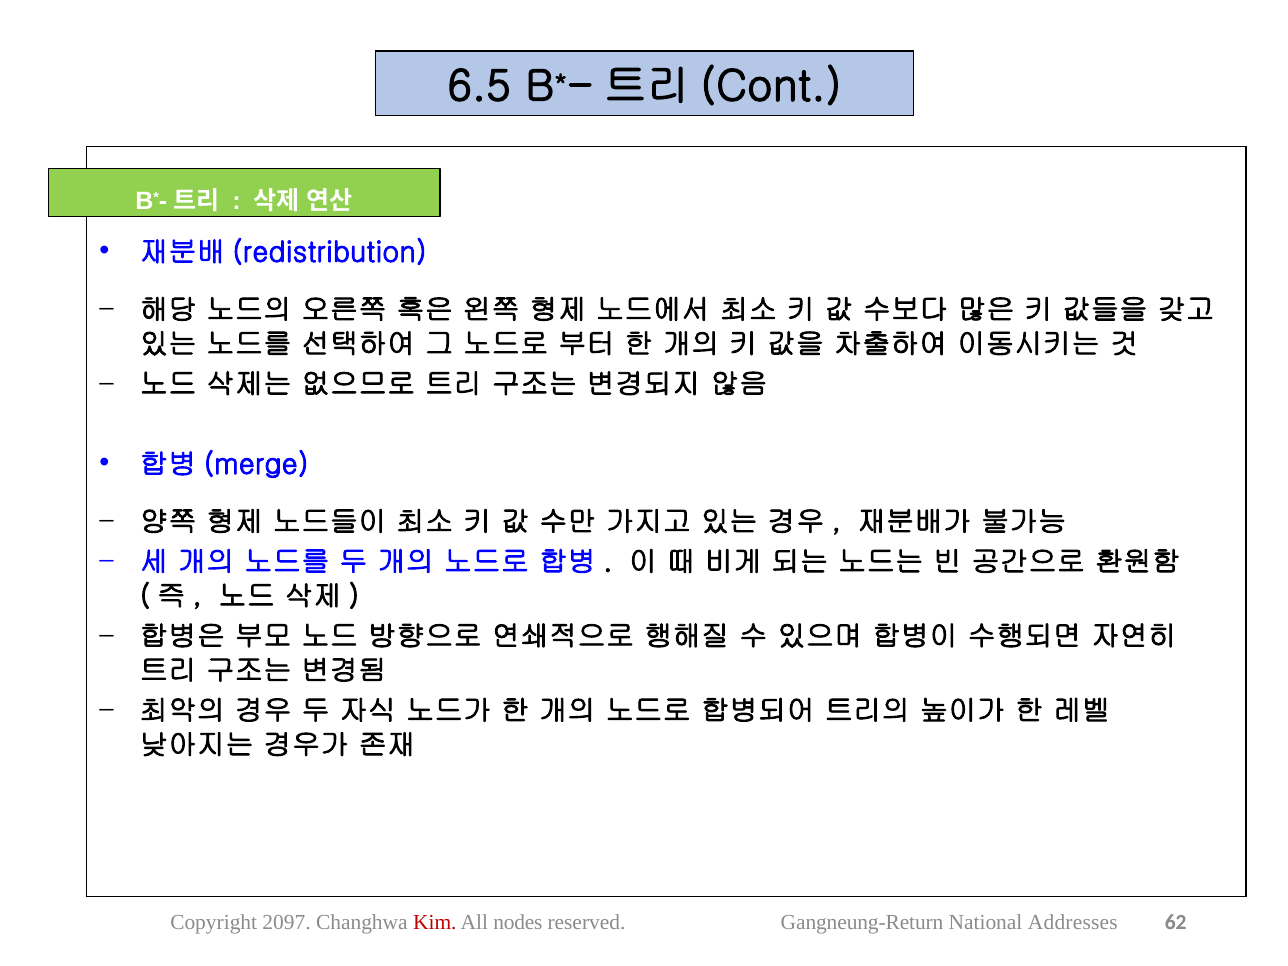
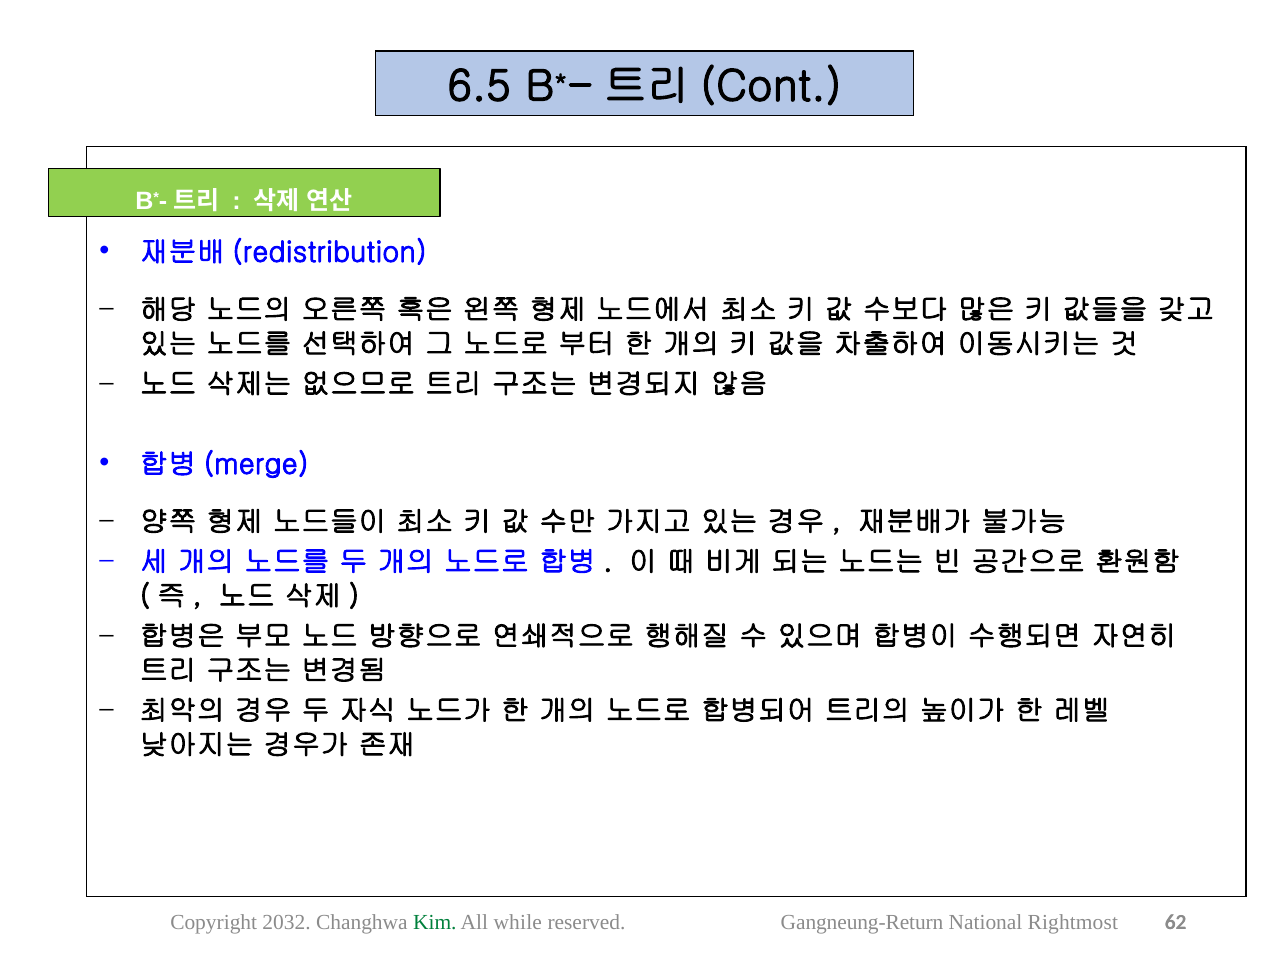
2097: 2097 -> 2032 (287, 923)
Kim colour: red -> green (435, 923)
nodes: nodes -> while (518, 923)
Addresses: Addresses -> Rightmost (1073, 923)
